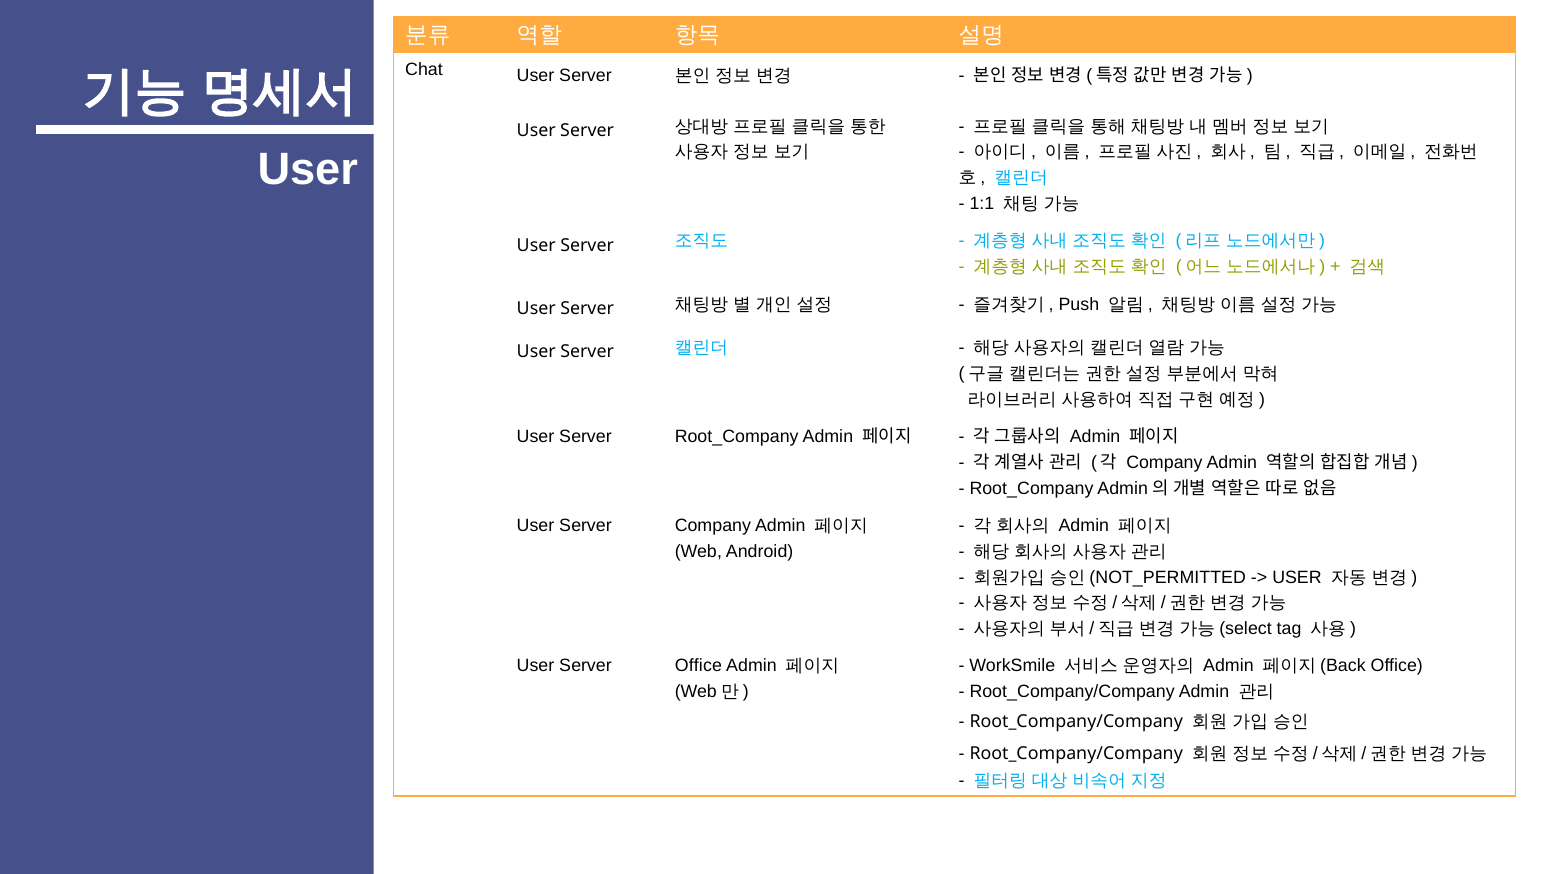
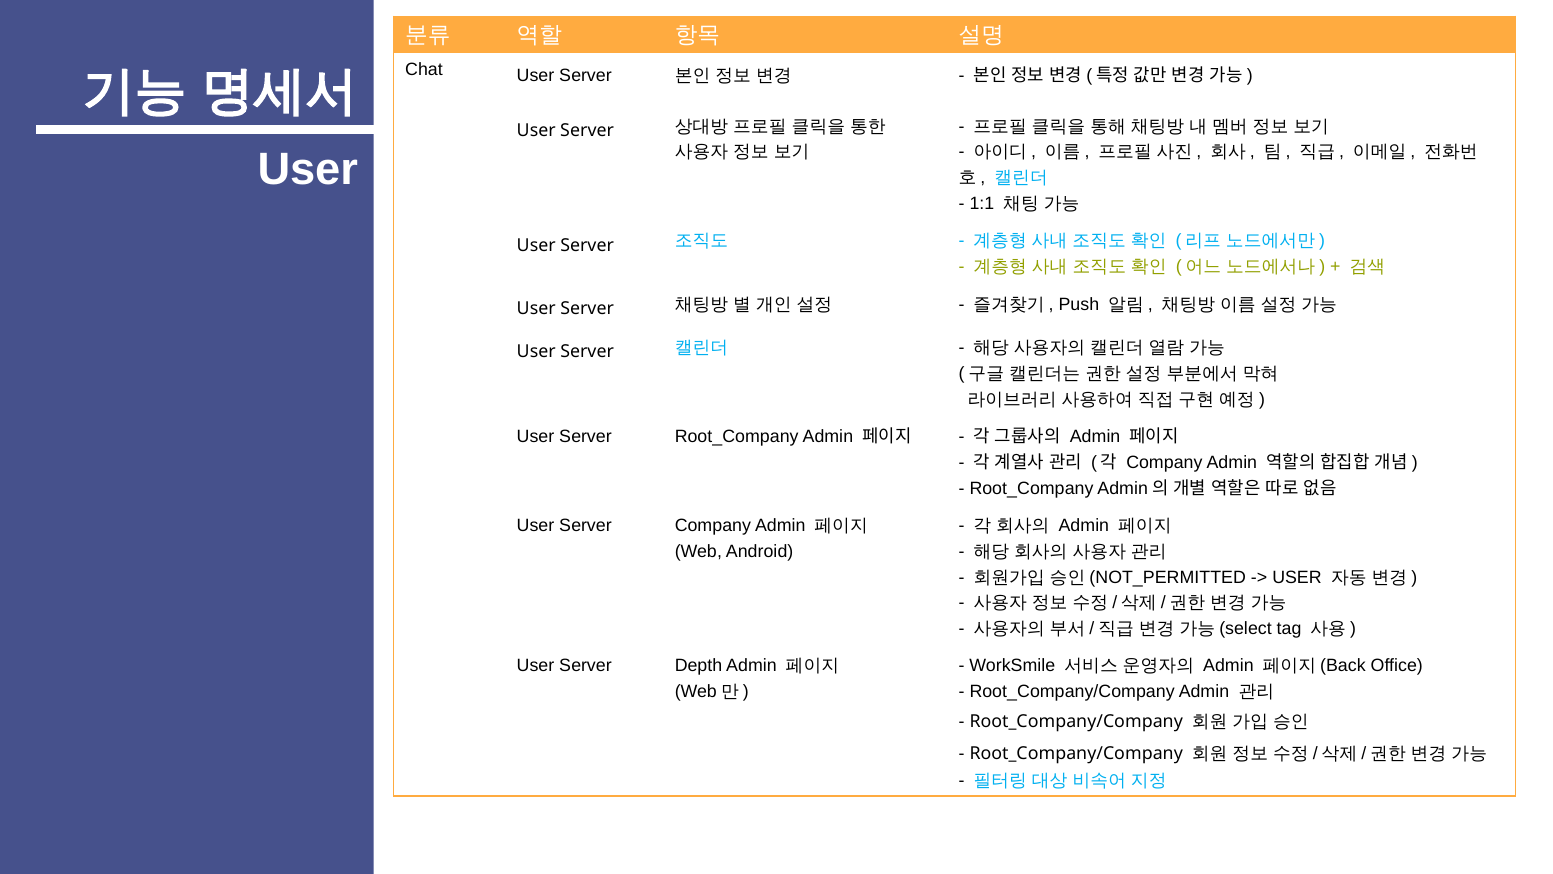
Server Office: Office -> Depth (698, 666)
